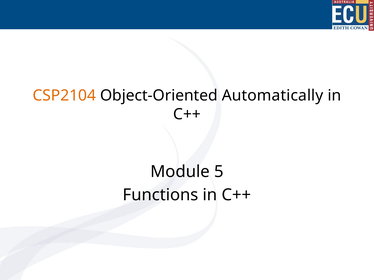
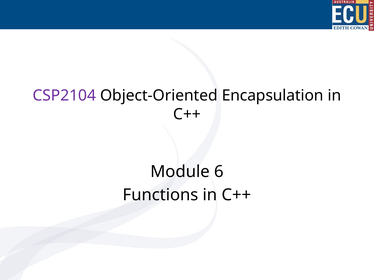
CSP2104 colour: orange -> purple (64, 96)
Automatically: Automatically -> Encapsulation (273, 96)
5: 5 -> 6 (219, 172)
